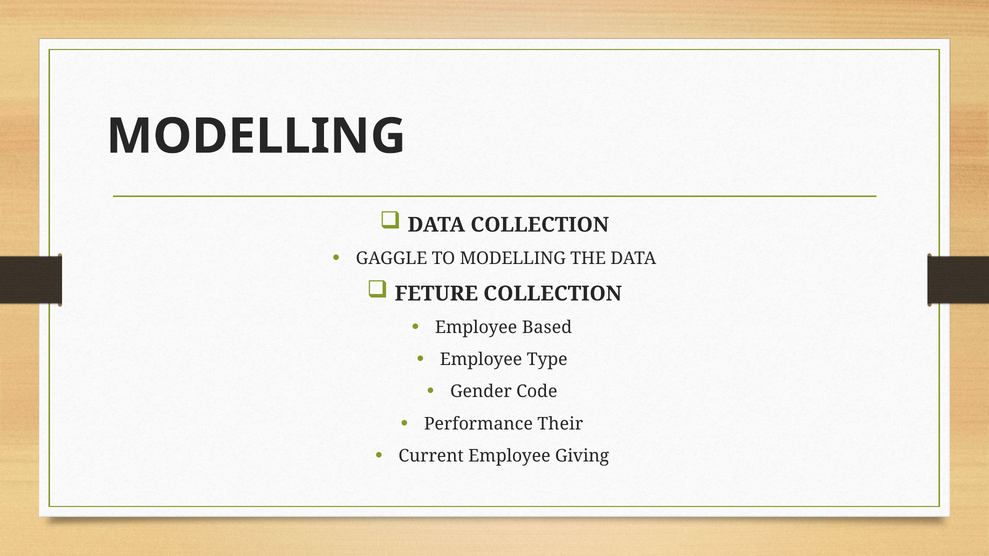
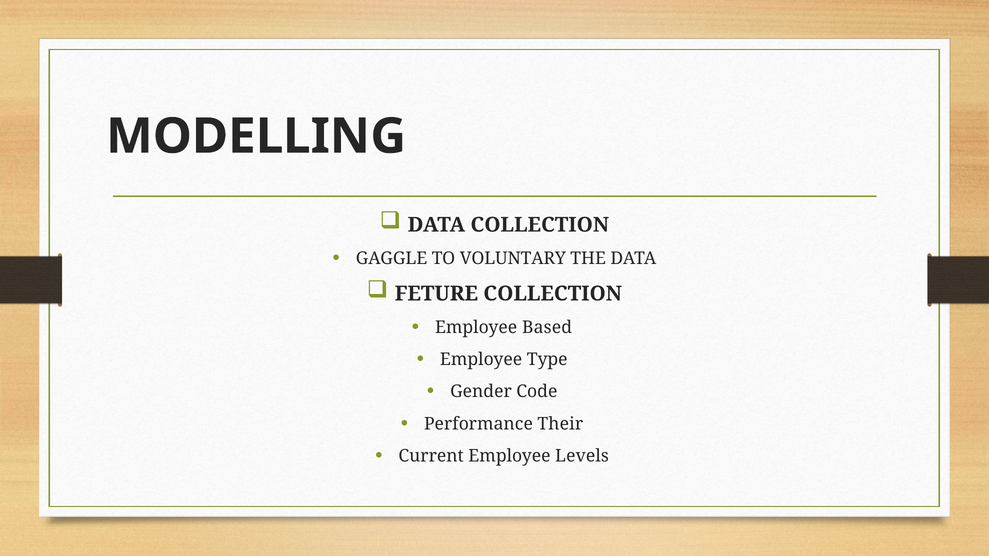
TO MODELLING: MODELLING -> VOLUNTARY (513, 259)
Giving: Giving -> Levels (582, 456)
